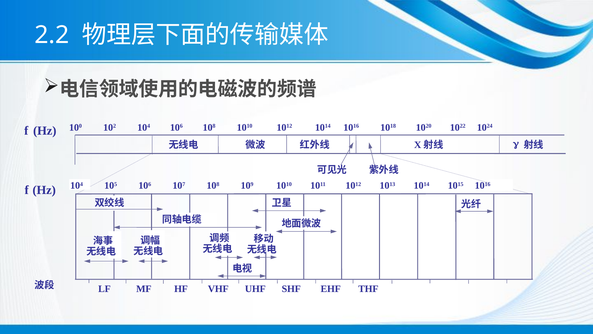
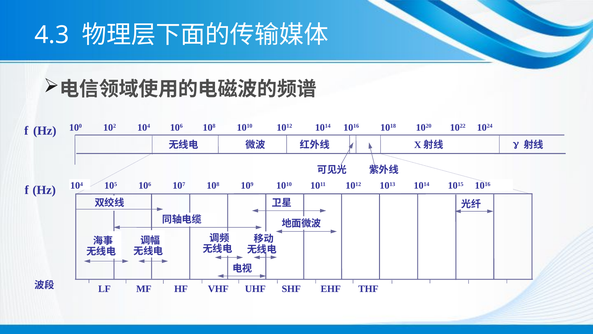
2.2: 2.2 -> 4.3 (52, 35)
